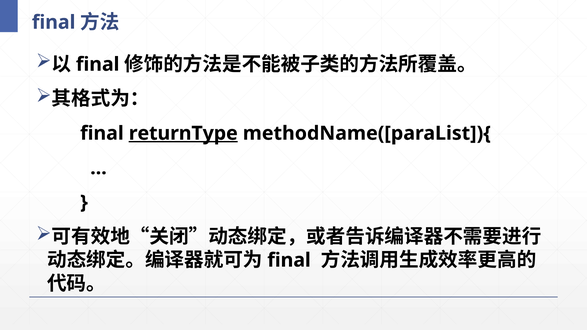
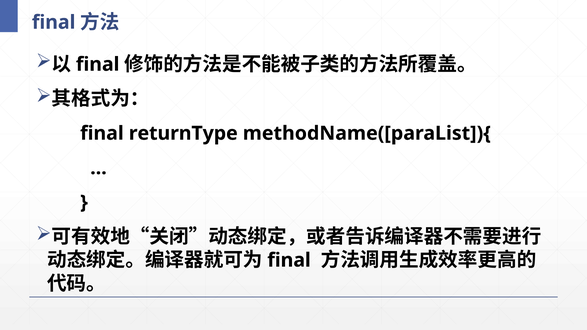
returnType underline: present -> none (183, 133)
